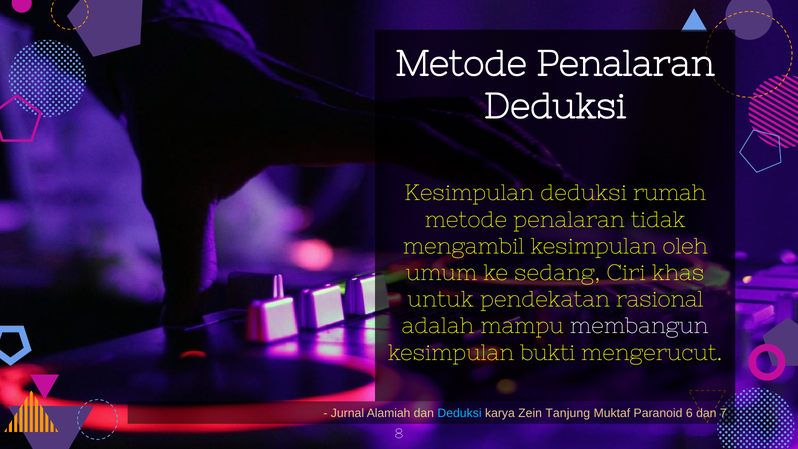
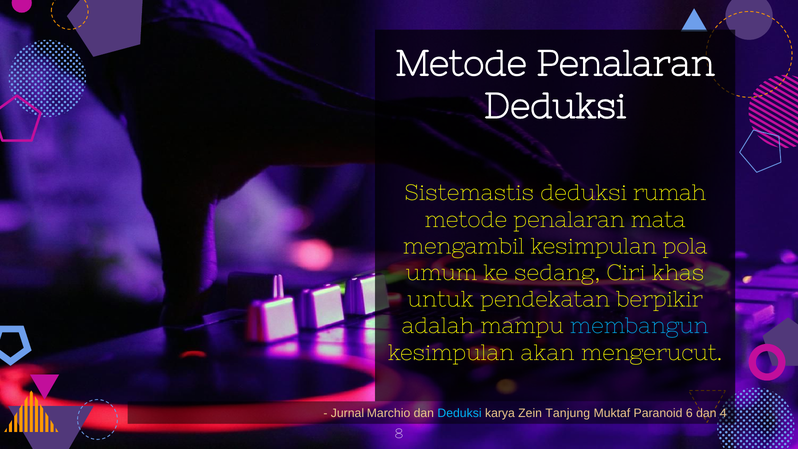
Kesimpulan: Kesimpulan -> Sistemastis (469, 193)
tidak: tidak -> mata (658, 220)
oleh: oleh -> pola (685, 246)
rasional: rasional -> berpikir (660, 299)
membangun colour: white -> light blue (639, 326)
bukti: bukti -> akan (548, 353)
Alamiah: Alamiah -> Marchio (389, 413)
7: 7 -> 4 (723, 413)
